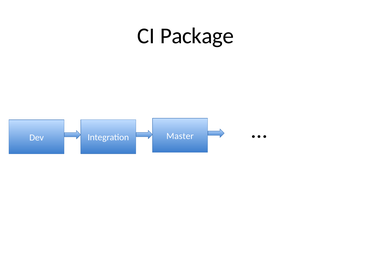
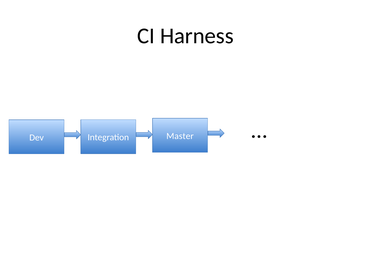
Package: Package -> Harness (197, 36)
